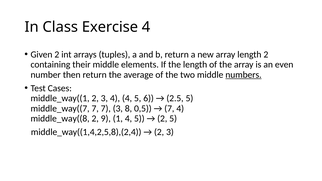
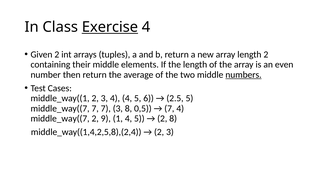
Exercise underline: none -> present (110, 27)
middle_way((8: middle_way((8 -> middle_way((7 (60, 119)
2 5: 5 -> 8 (173, 119)
